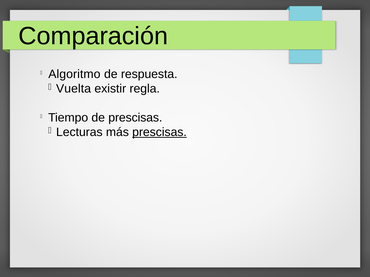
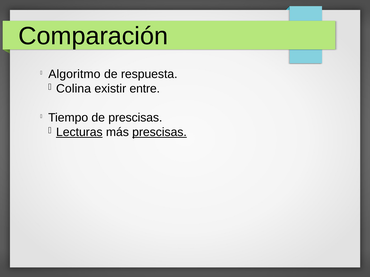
Vuelta: Vuelta -> Colina (74, 89)
regla: regla -> entre (145, 89)
Lecturas underline: none -> present (79, 132)
